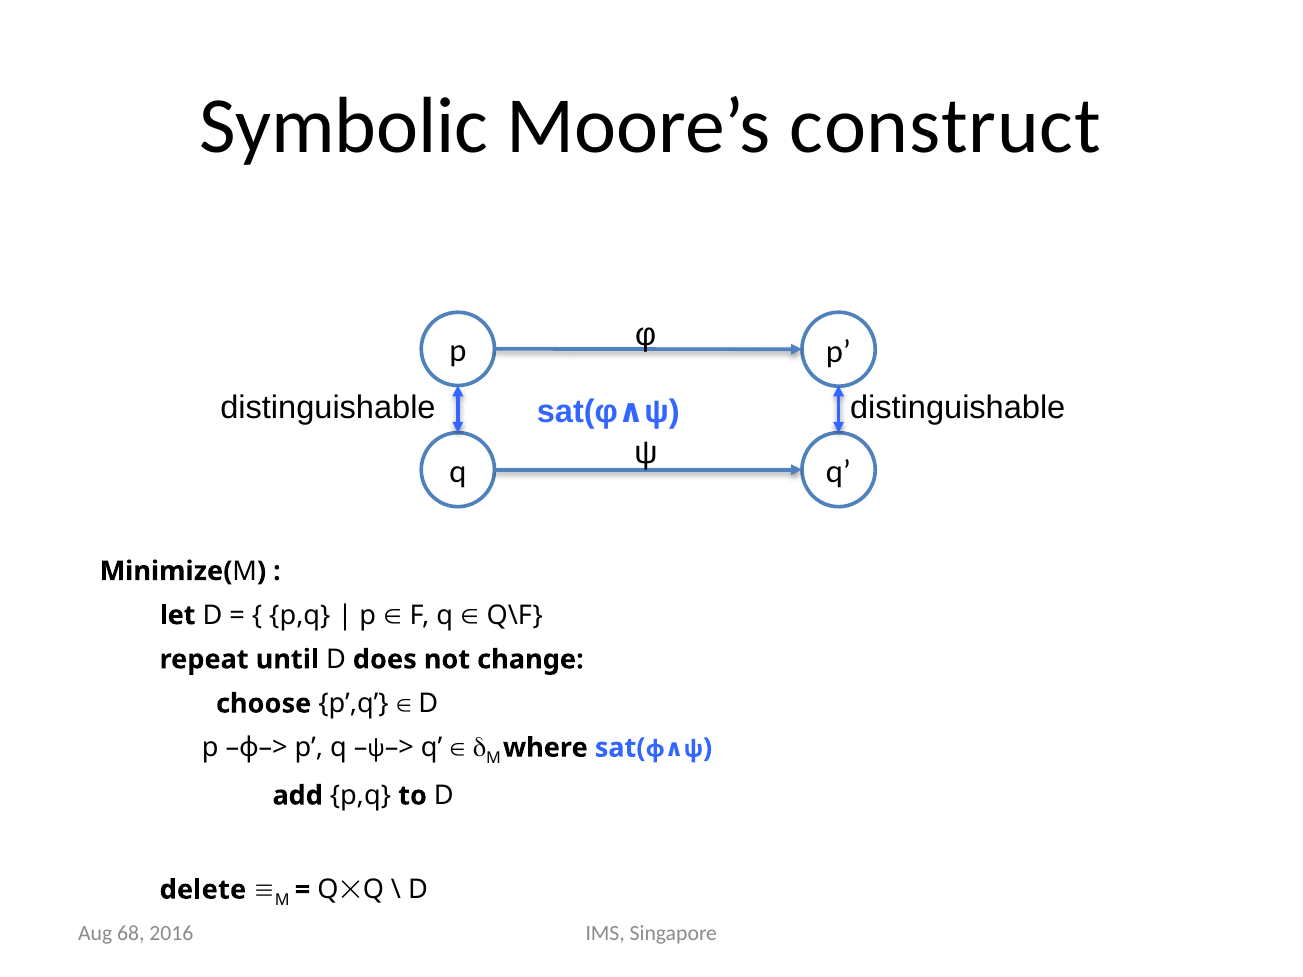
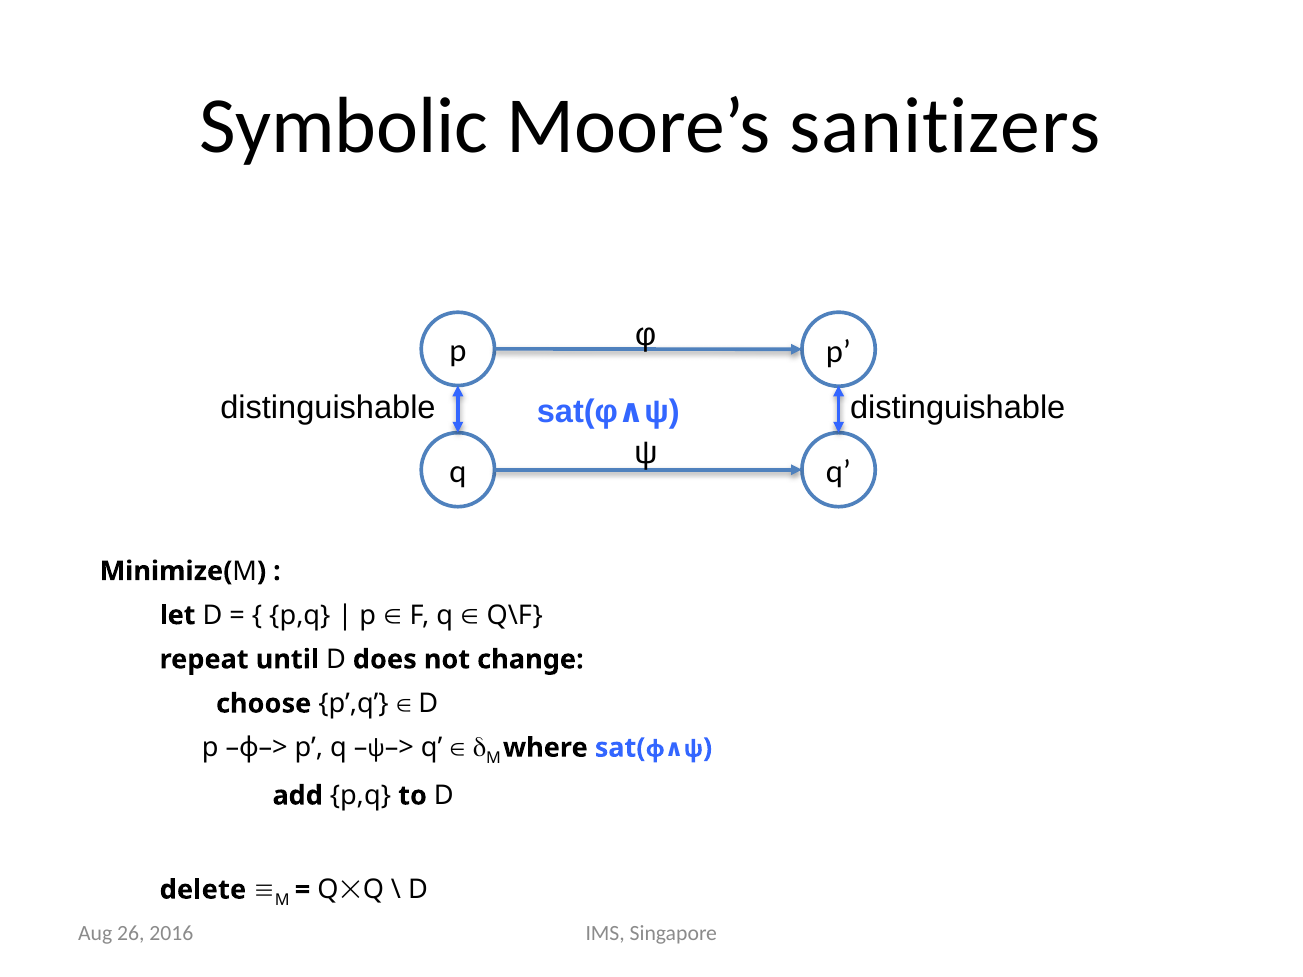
construct: construct -> sanitizers (945, 126)
68: 68 -> 26 (131, 933)
